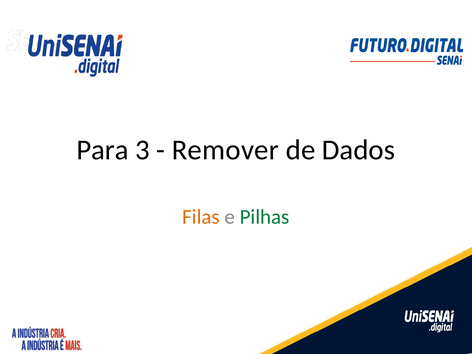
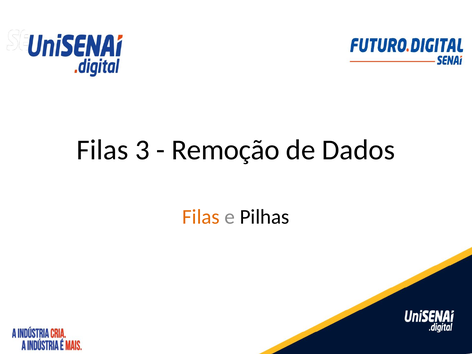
Para: Para -> Filas (102, 150)
Remover: Remover -> Remoção (226, 150)
Pilhas colour: green -> black (265, 217)
